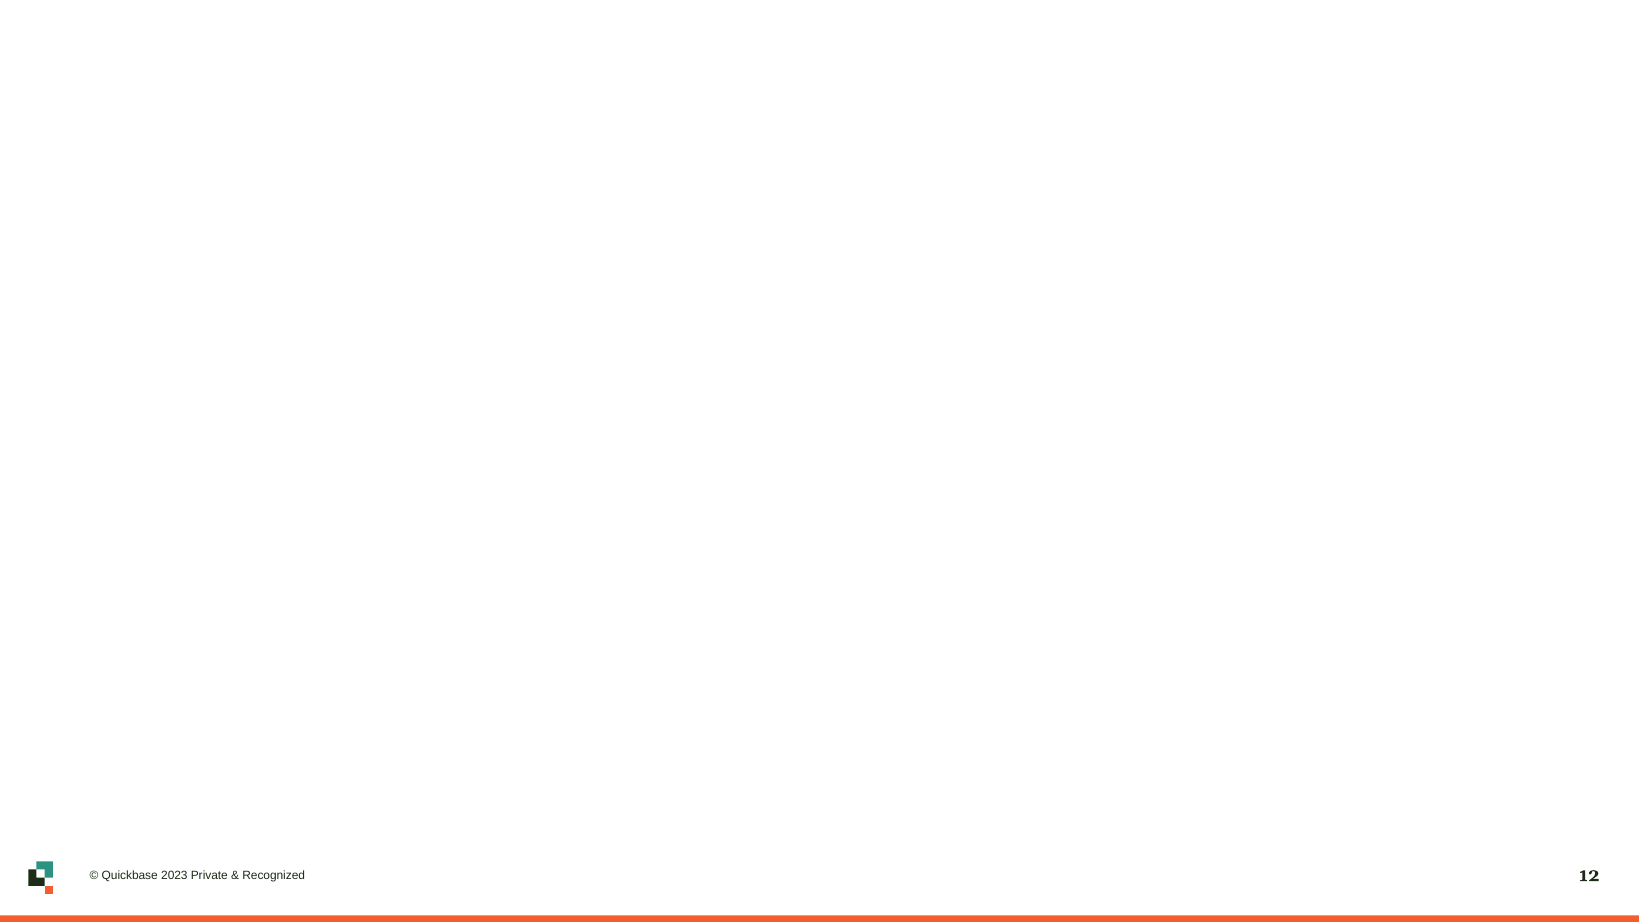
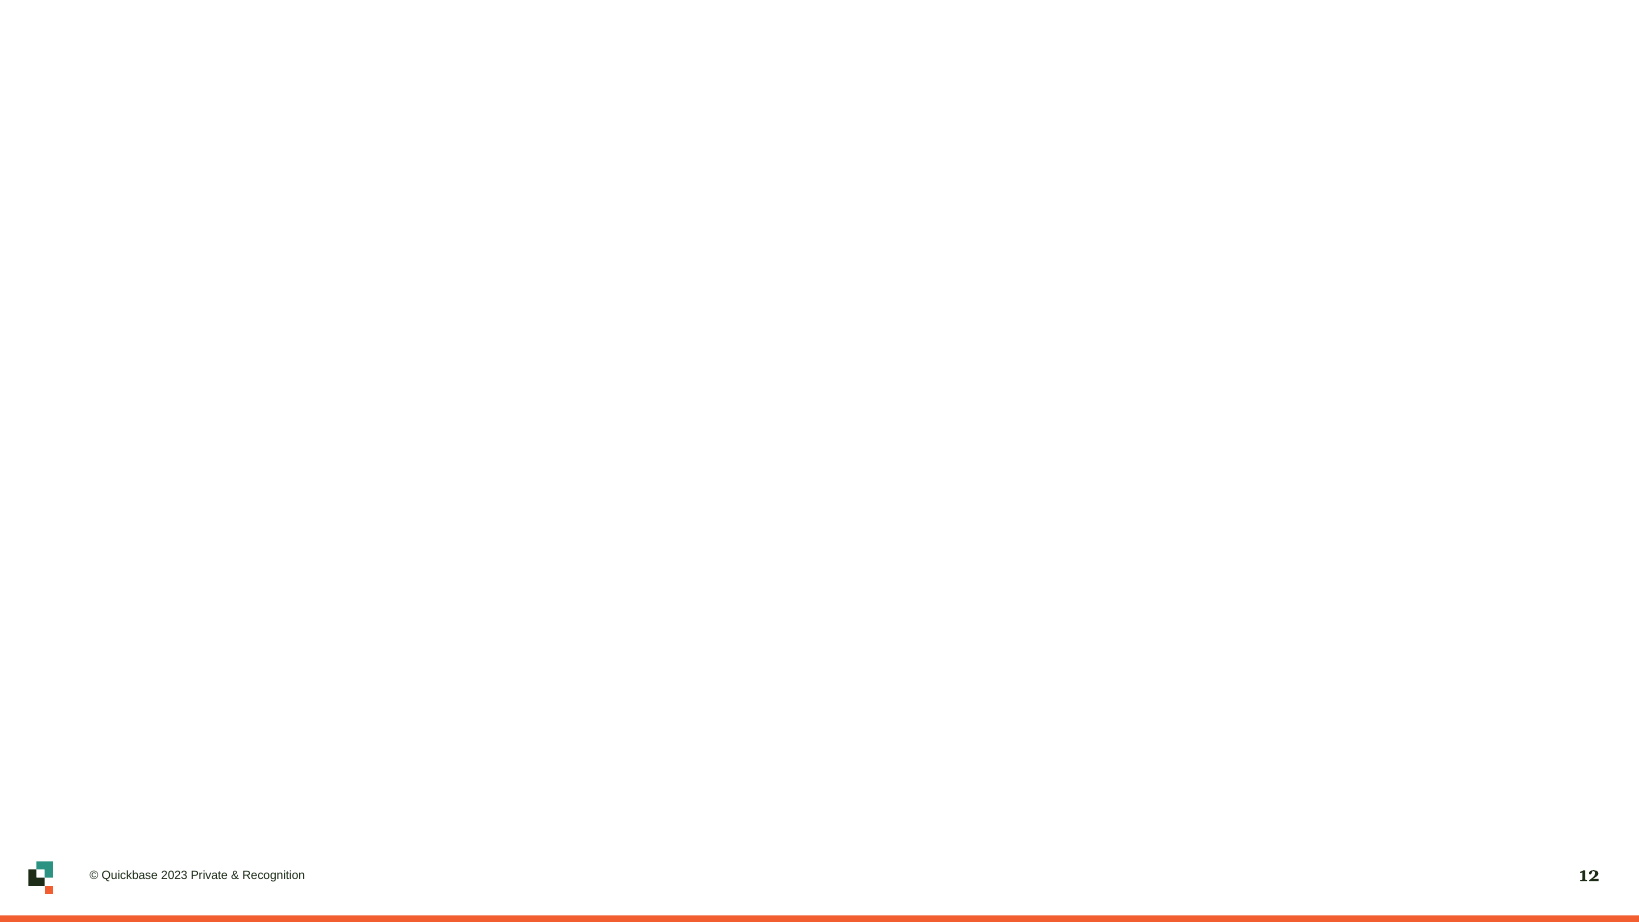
Recognized: Recognized -> Recognition (274, 875)
